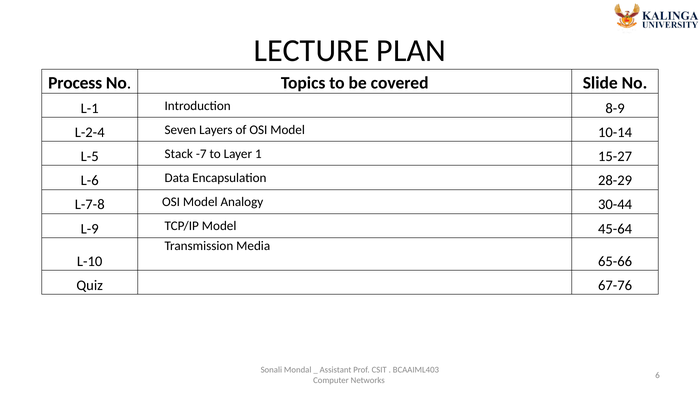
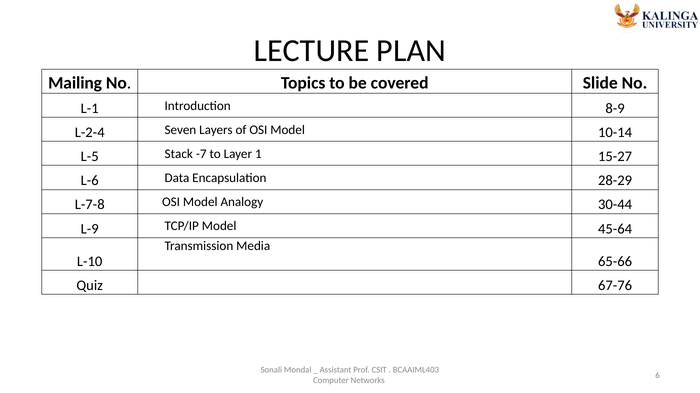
Process: Process -> Mailing (75, 83)
